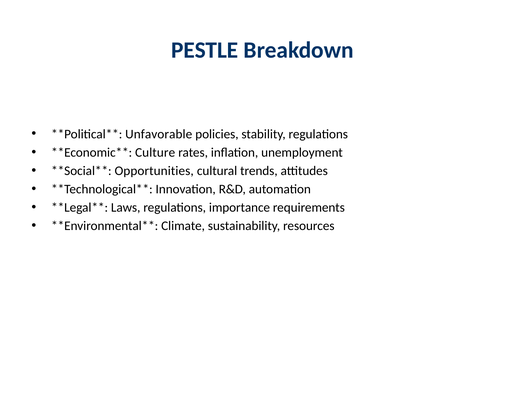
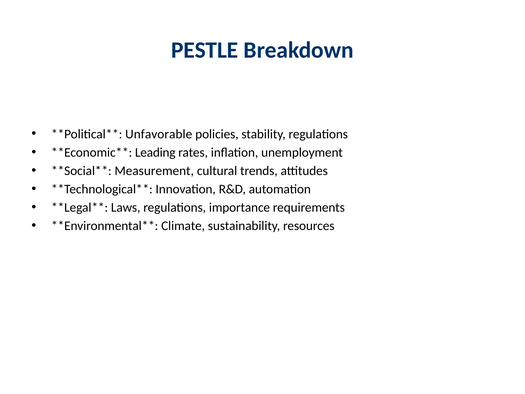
Culture: Culture -> Leading (155, 152)
Opportunities: Opportunities -> Measurement (154, 171)
